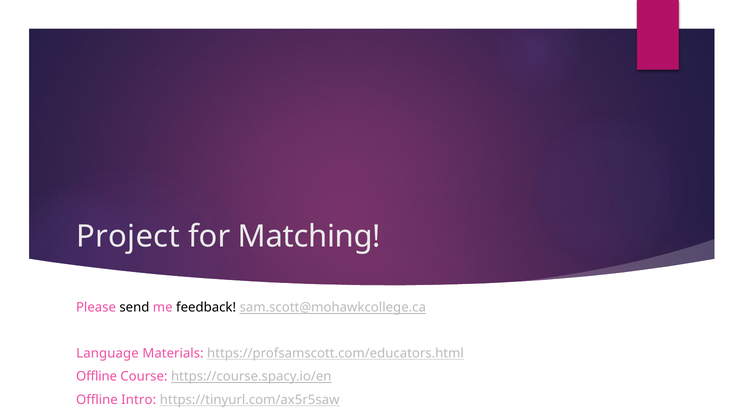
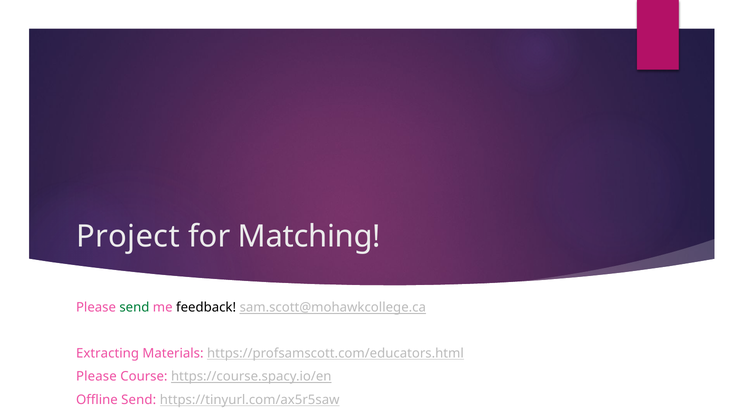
send colour: black -> green (134, 308)
Language: Language -> Extracting (108, 354)
Offline: Offline -> Please (96, 377)
Offline Intro: Intro -> Send (139, 400)
